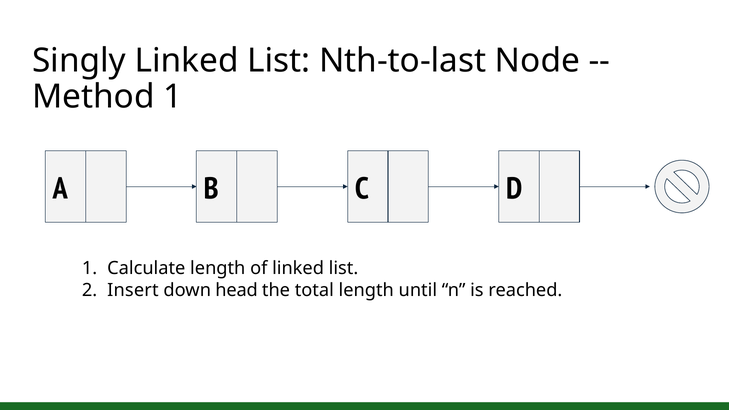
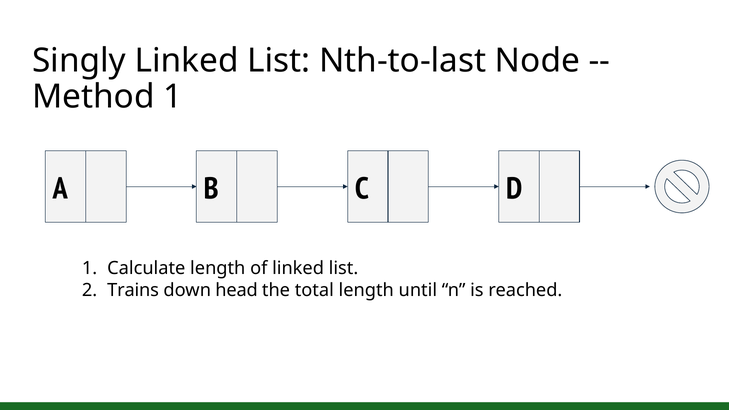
Insert: Insert -> Trains (133, 290)
